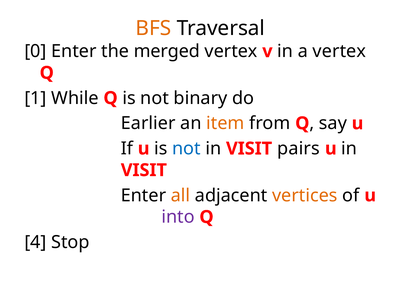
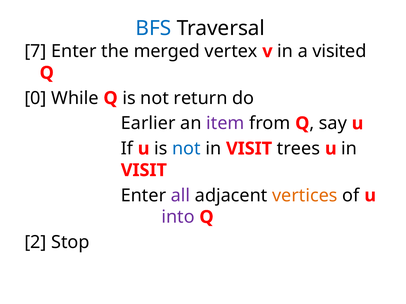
BFS colour: orange -> blue (153, 28)
0: 0 -> 7 (35, 51)
a vertex: vertex -> visited (339, 51)
1: 1 -> 0 (35, 98)
binary: binary -> return (201, 98)
item colour: orange -> purple (225, 124)
pairs: pairs -> trees (298, 149)
all colour: orange -> purple (181, 196)
4: 4 -> 2 (35, 243)
